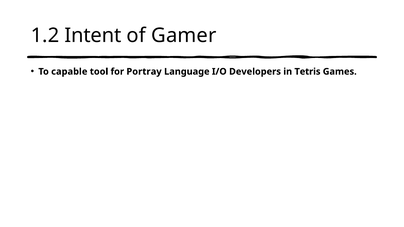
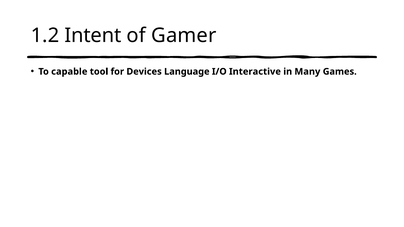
Portray: Portray -> Devices (144, 72)
Developers: Developers -> Interactive (255, 72)
Tetris: Tetris -> Many (307, 72)
